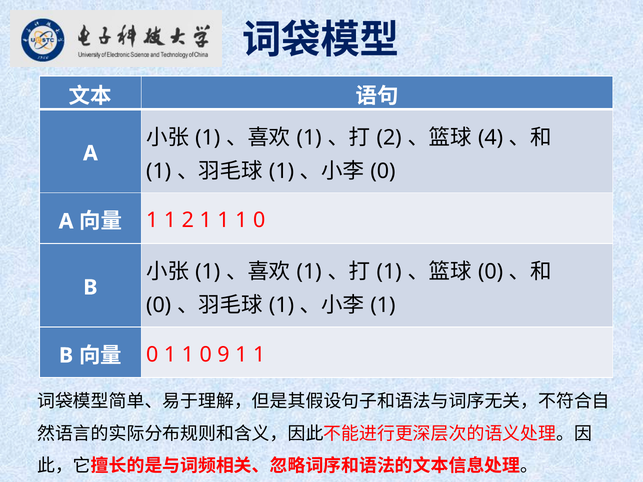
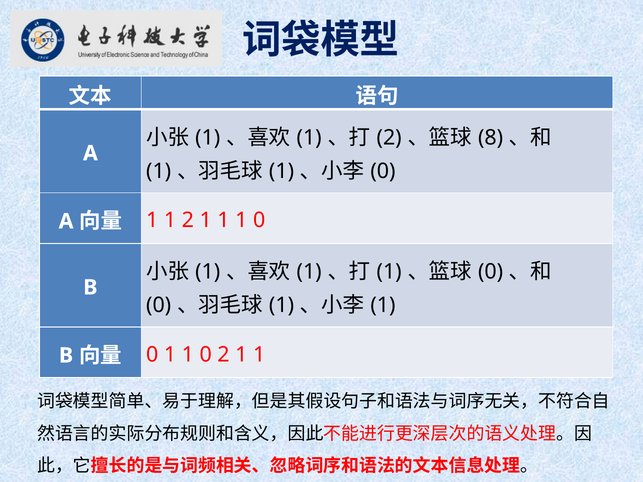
4: 4 -> 8 (491, 138)
0 9: 9 -> 2 (223, 355)
